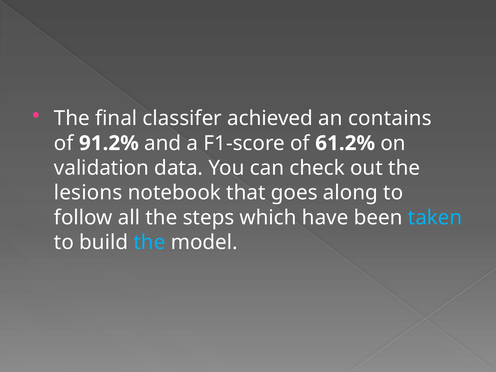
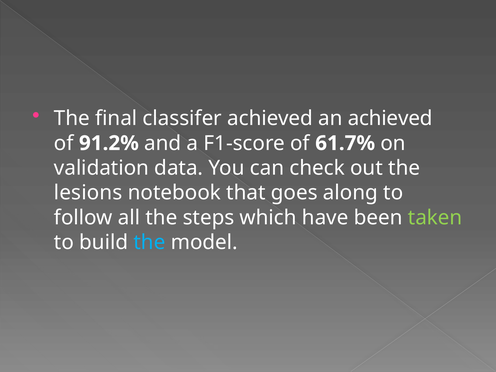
an contains: contains -> achieved (390, 118)
61.2%: 61.2% -> 61.7% (345, 143)
taken colour: light blue -> light green (435, 218)
